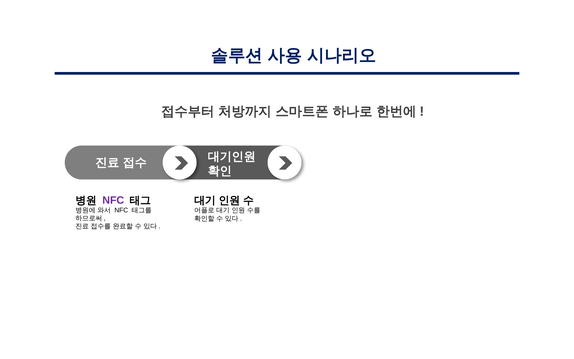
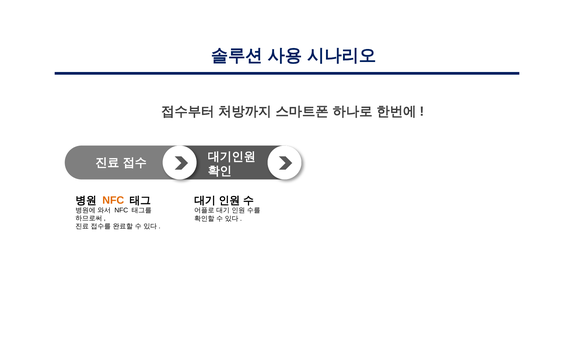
NFC colour: purple -> orange (113, 200)
